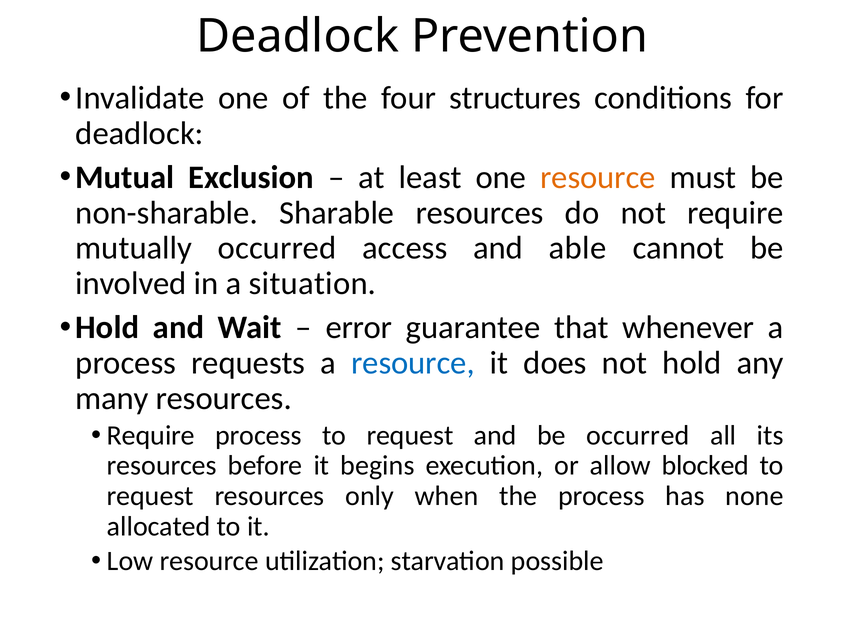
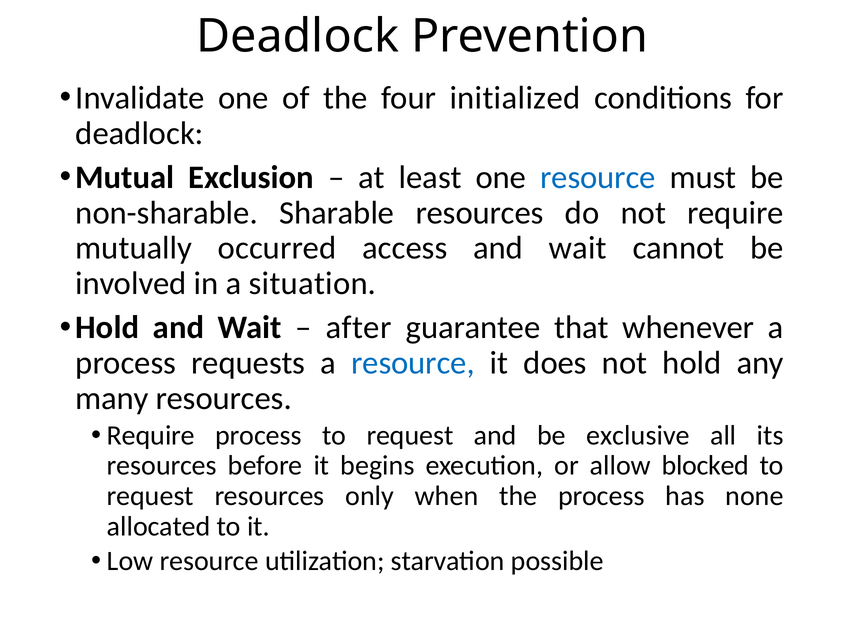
structures: structures -> initialized (515, 98)
resource colour: orange -> blue (598, 177)
access and able: able -> wait (578, 248)
error: error -> after (359, 327)
be occurred: occurred -> exclusive (638, 435)
